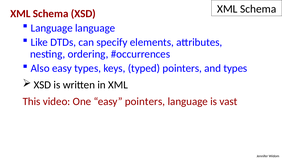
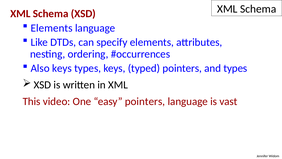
Language: Language -> Elements (52, 28)
Also easy: easy -> keys (62, 68)
